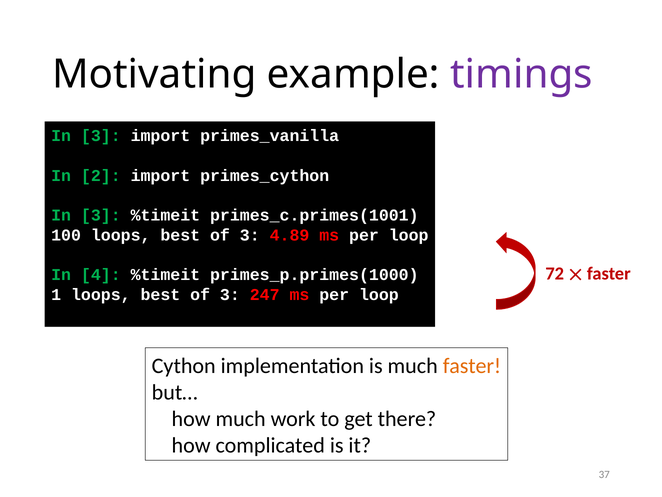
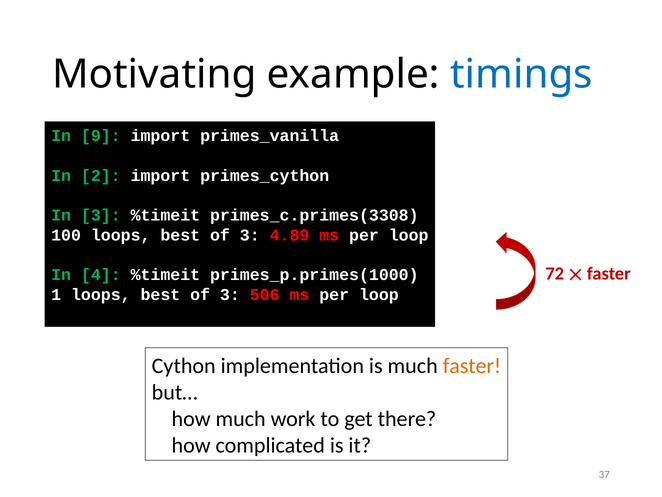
timings colour: purple -> blue (522, 74)
3: 3 -> 9 (101, 136)
primes_c.primes(1001: primes_c.primes(1001 -> primes_c.primes(3308 (314, 215)
247: 247 -> 506 (265, 295)
